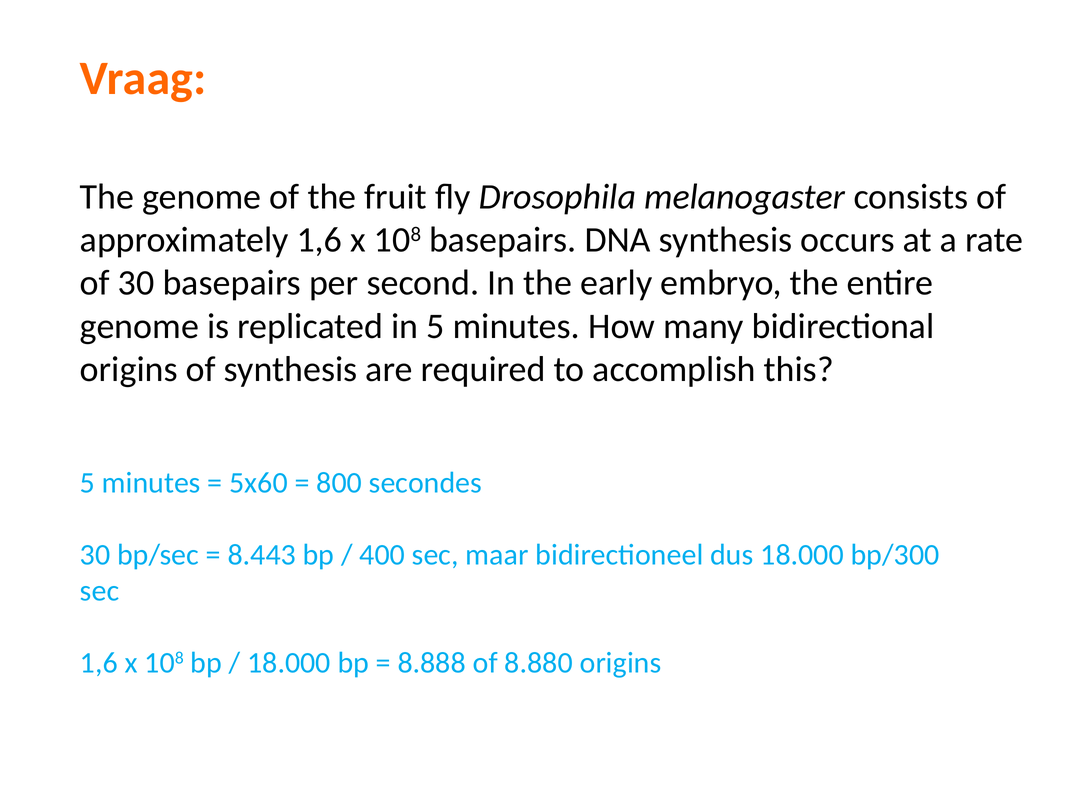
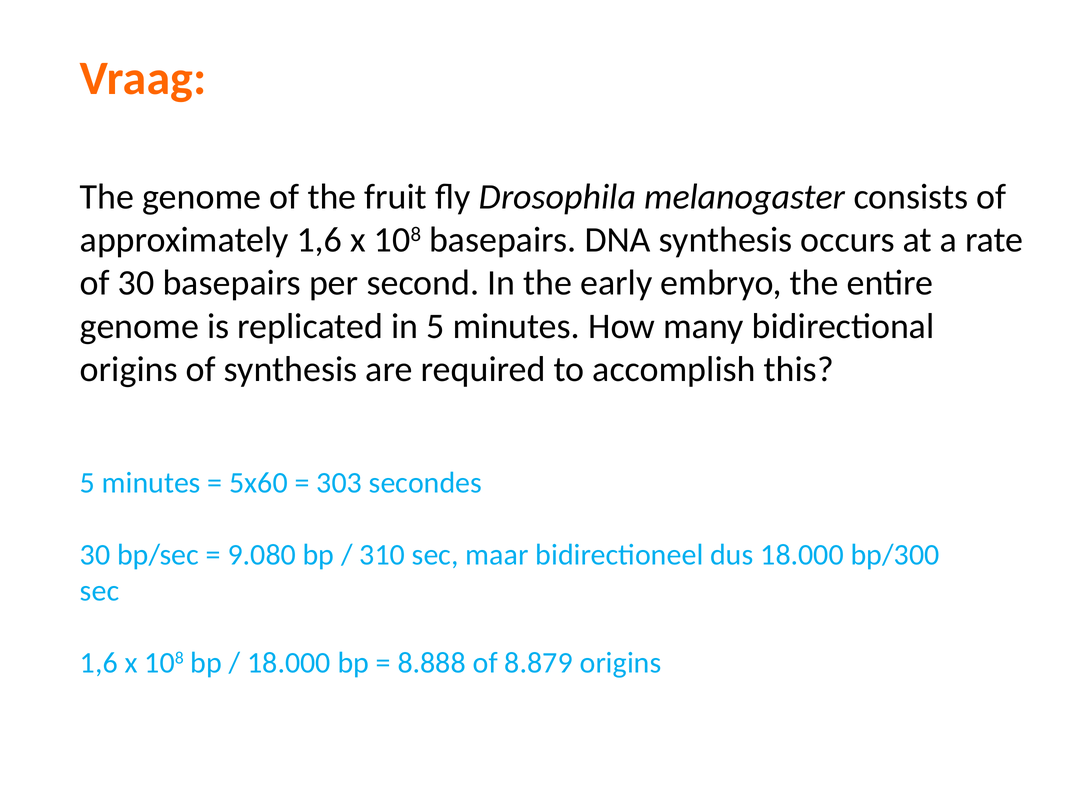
800: 800 -> 303 (339, 483)
8.443: 8.443 -> 9.080 (262, 555)
400: 400 -> 310 (382, 555)
8.880: 8.880 -> 8.879 (539, 663)
